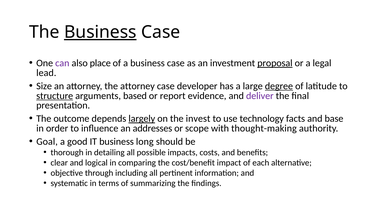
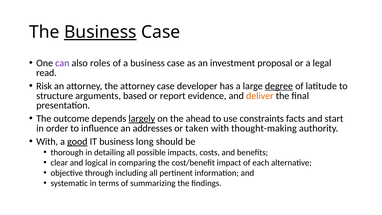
place: place -> roles (100, 63)
proposal underline: present -> none (275, 63)
lead: lead -> read (46, 73)
Size: Size -> Risk (44, 86)
structure underline: present -> none (55, 96)
deliver colour: purple -> orange (260, 96)
invest: invest -> ahead (198, 119)
technology: technology -> constraints (262, 119)
base: base -> start (334, 119)
scope: scope -> taken (197, 128)
Goal: Goal -> With (47, 141)
good underline: none -> present (77, 141)
